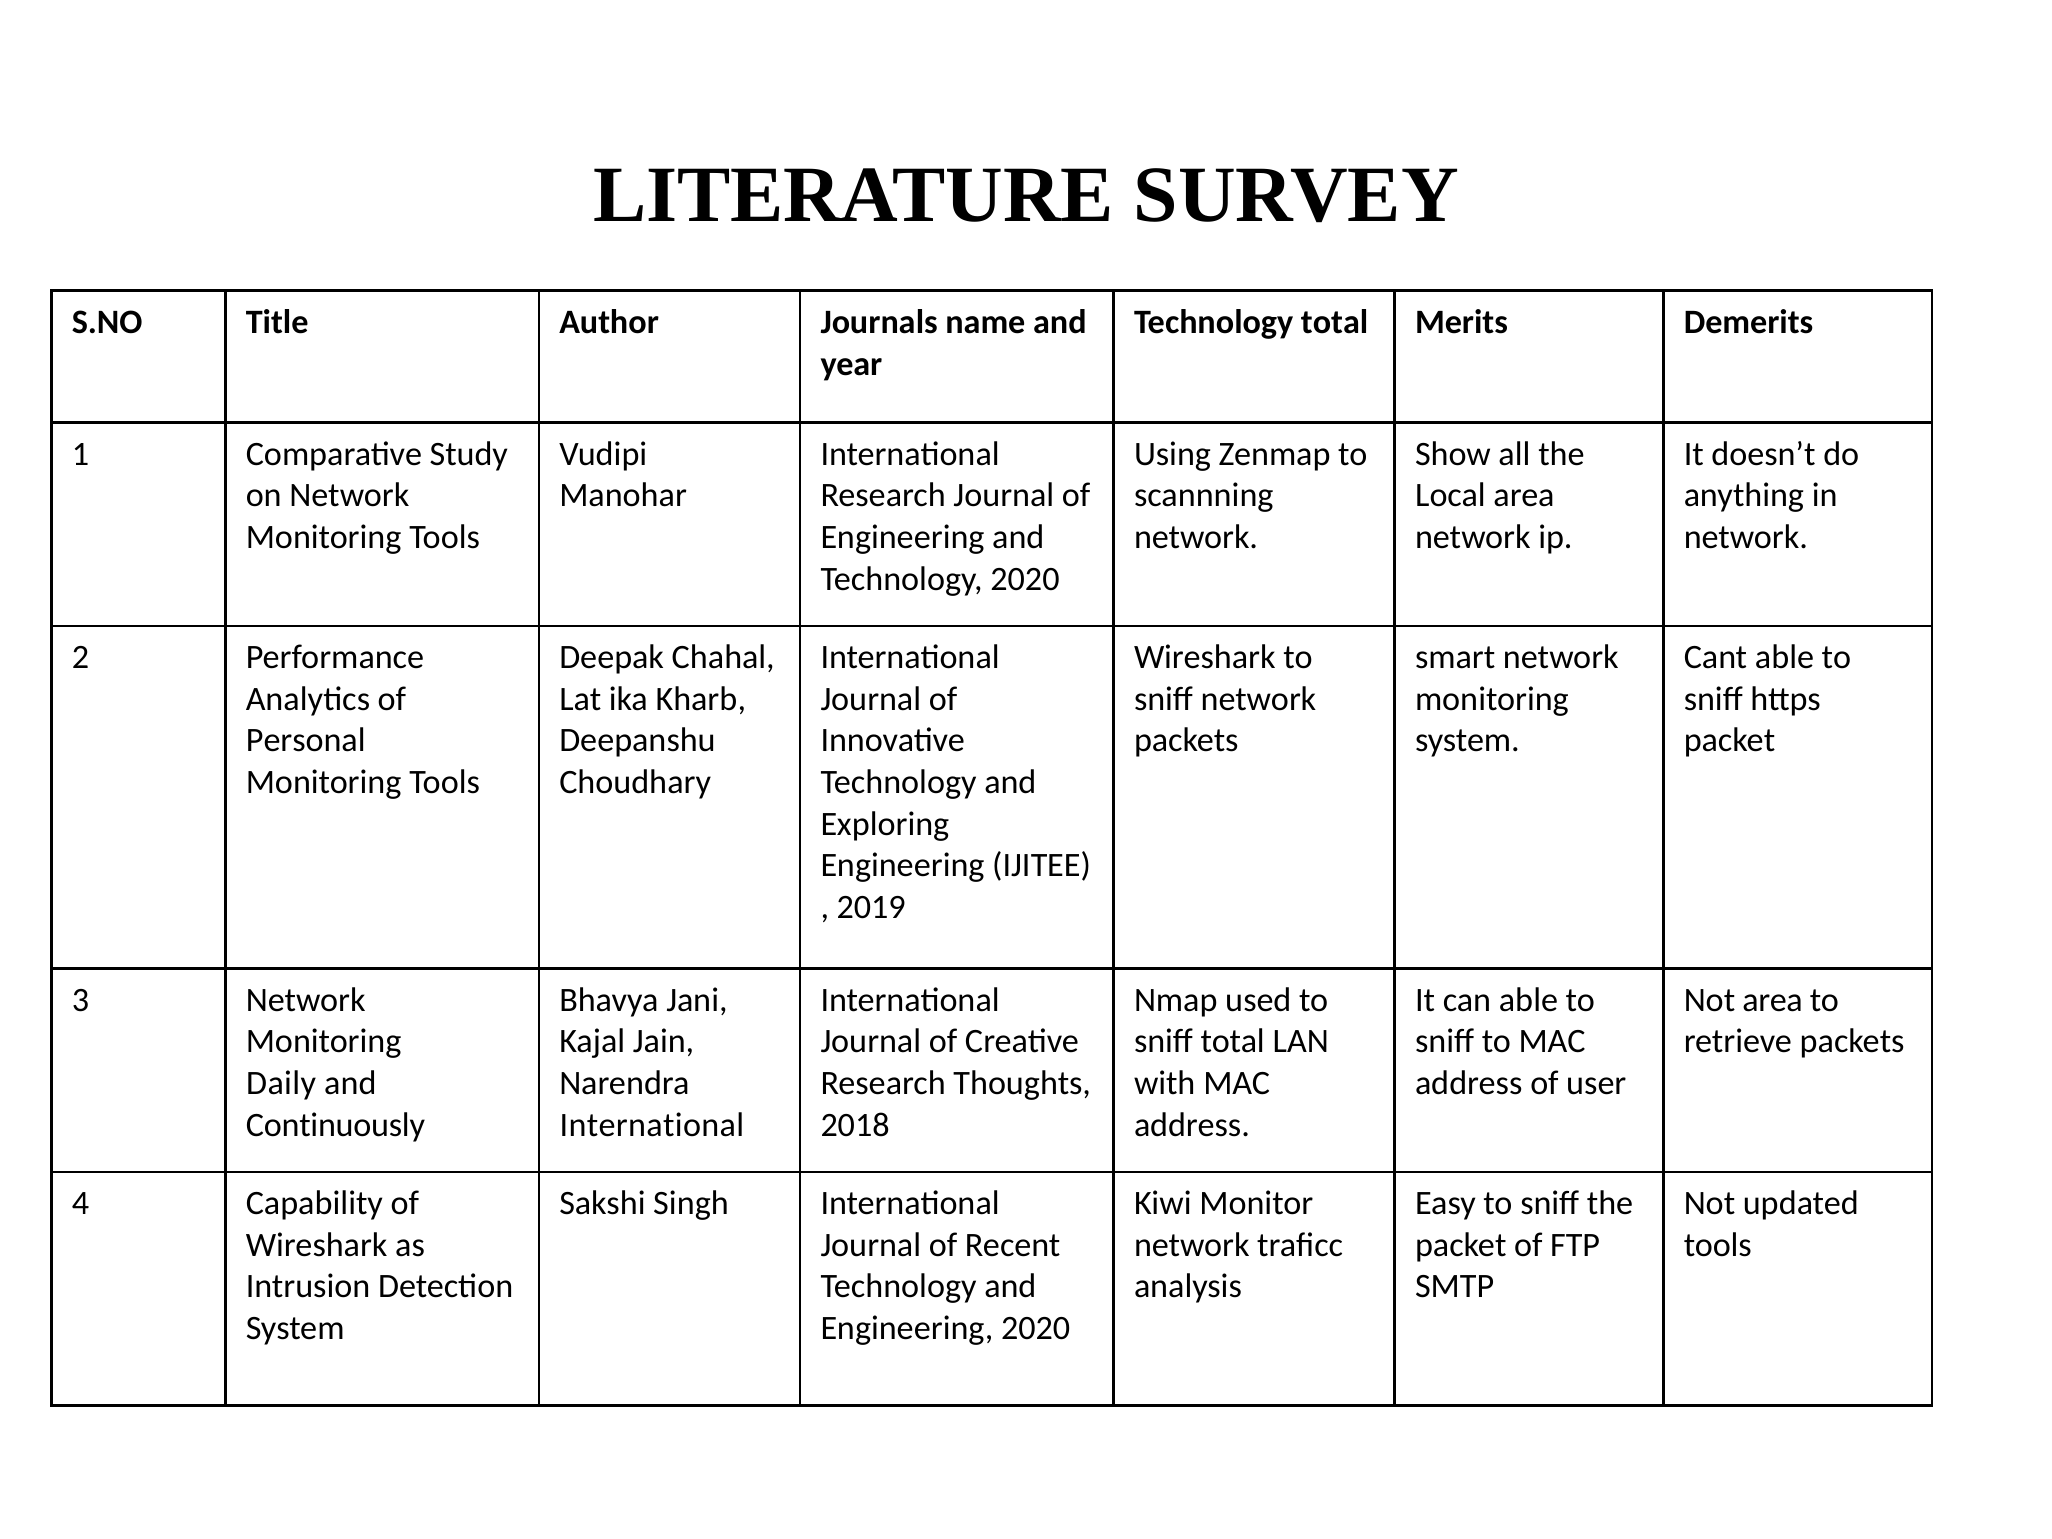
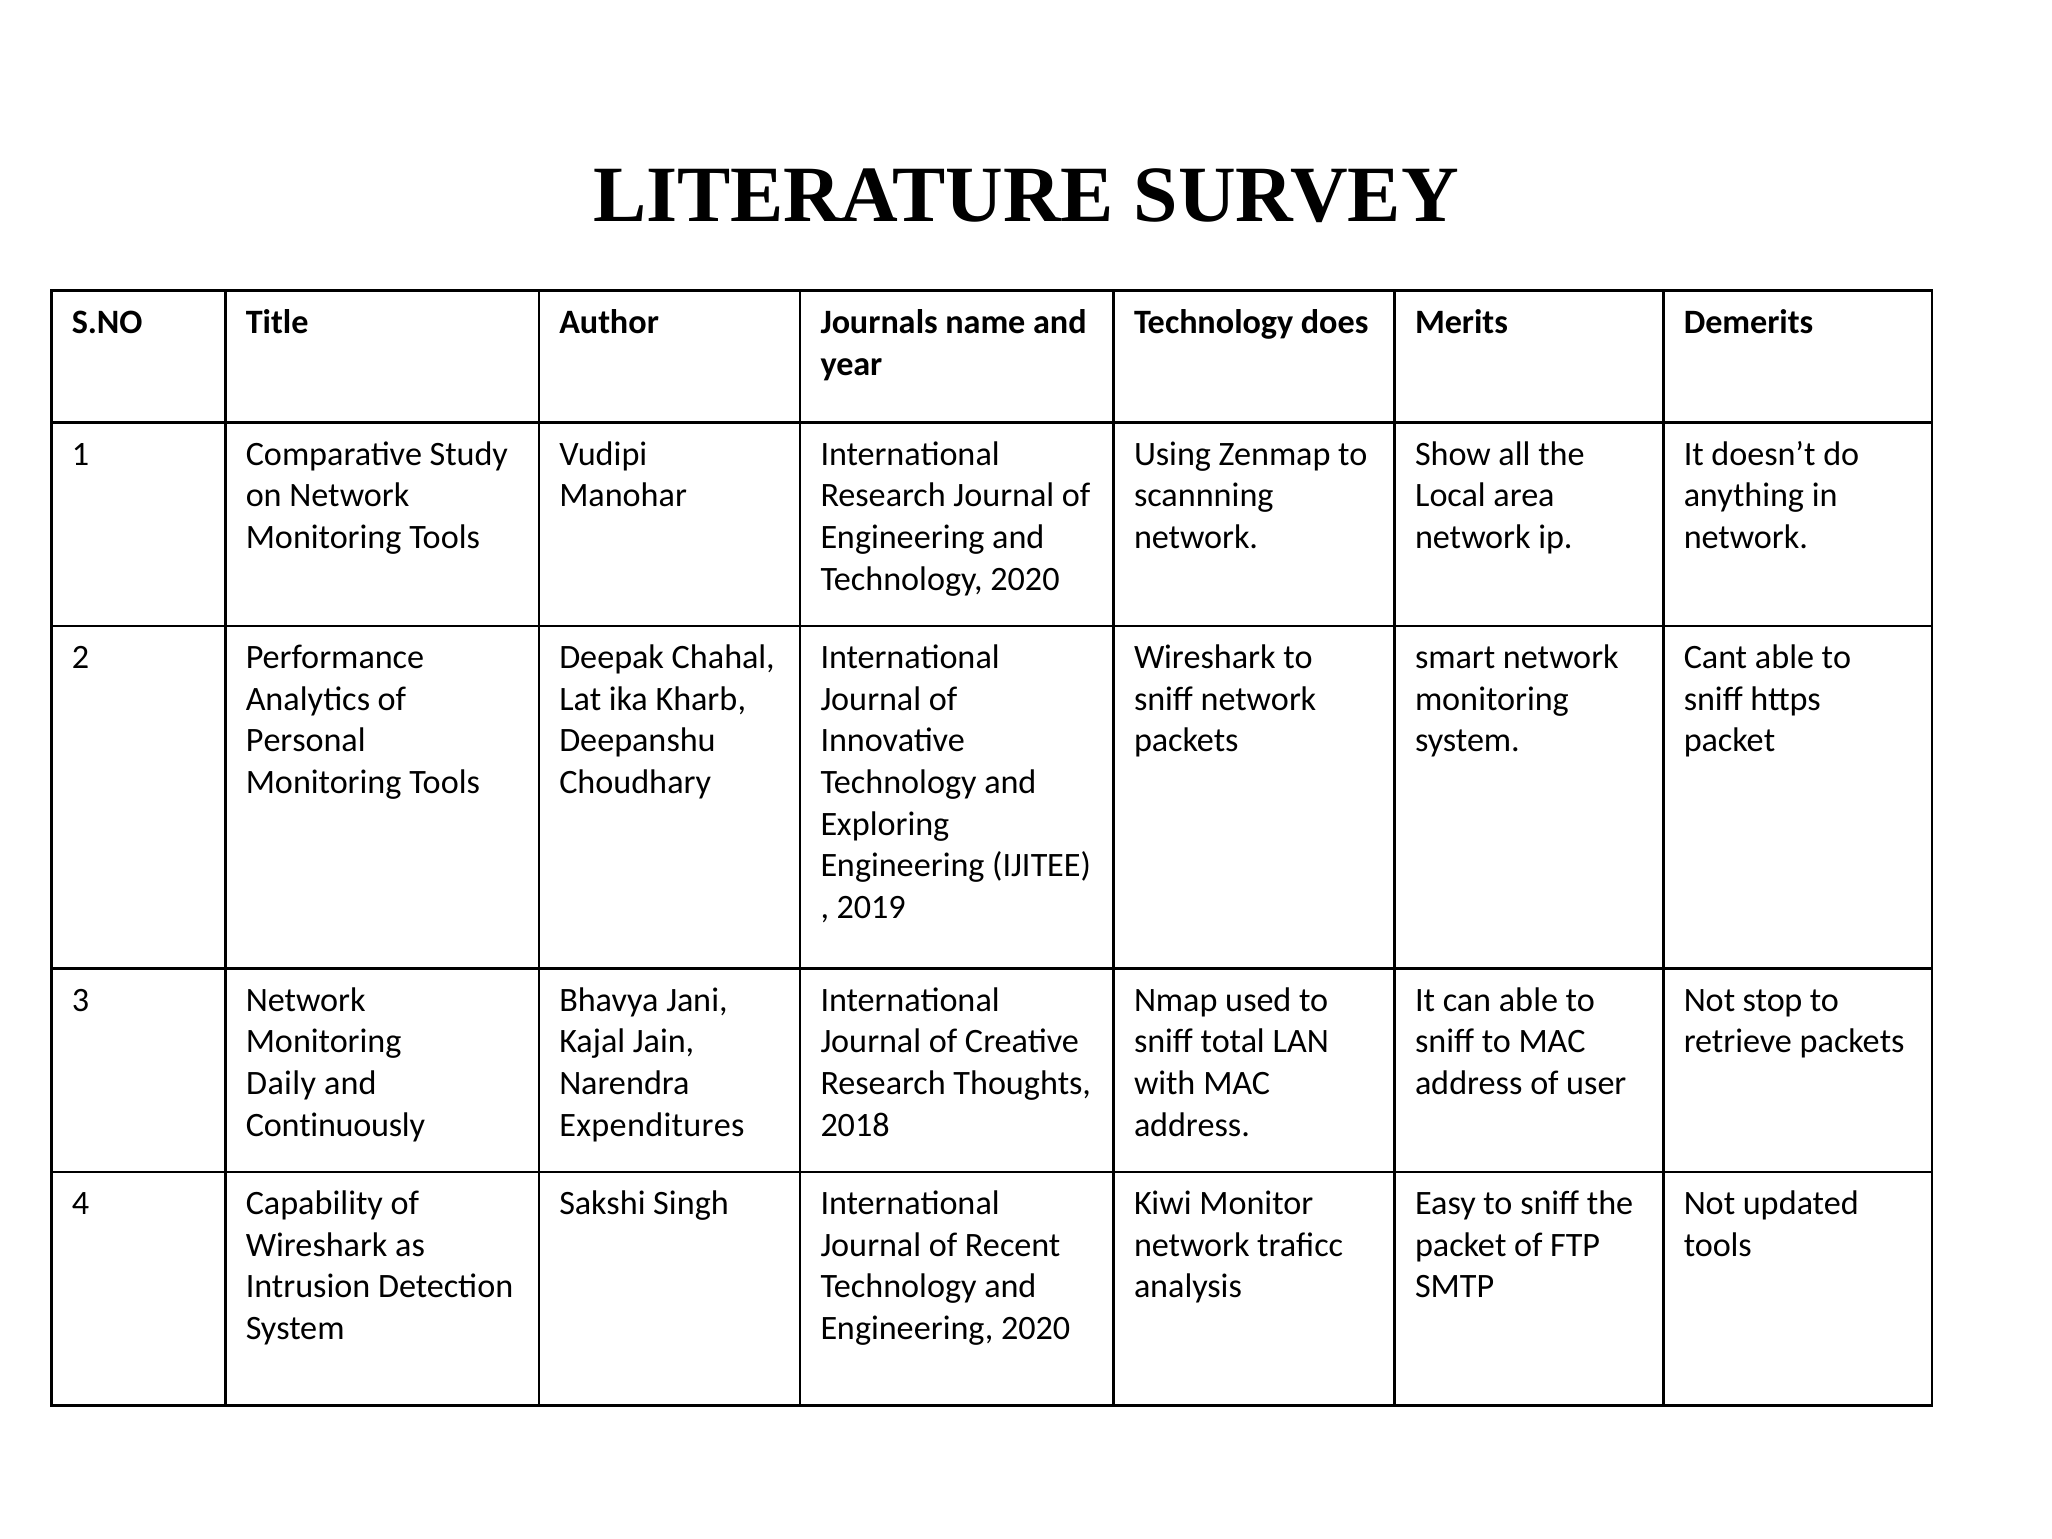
Technology total: total -> does (1335, 322)
Not area: area -> stop (1773, 1000)
International: International -> Expenditures (652, 1125)
